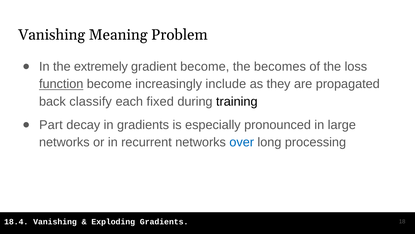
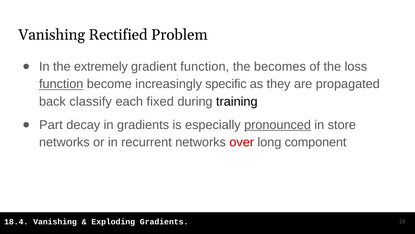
Meaning: Meaning -> Rectified (118, 35)
gradient become: become -> function (205, 66)
include: include -> specific (226, 84)
pronounced underline: none -> present (278, 125)
large: large -> store (342, 125)
over colour: blue -> red (242, 142)
processing: processing -> component (316, 142)
